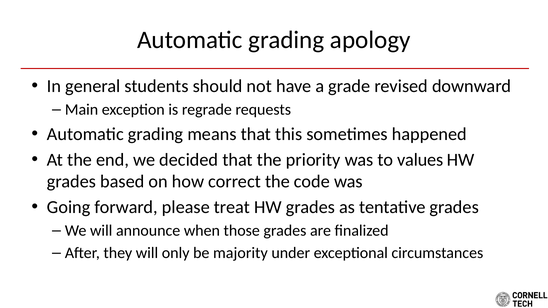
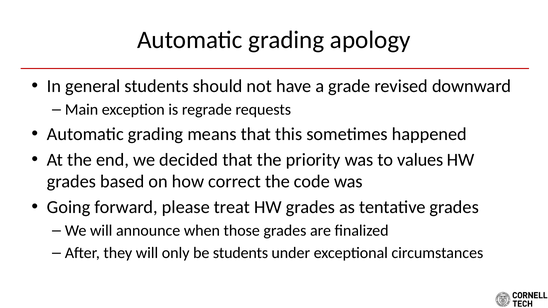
be majority: majority -> students (240, 253)
